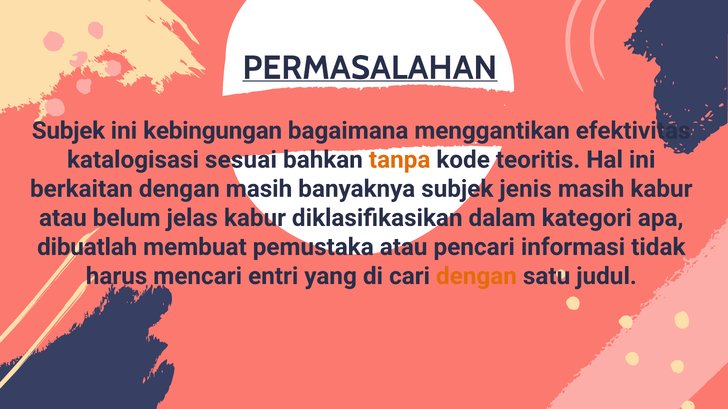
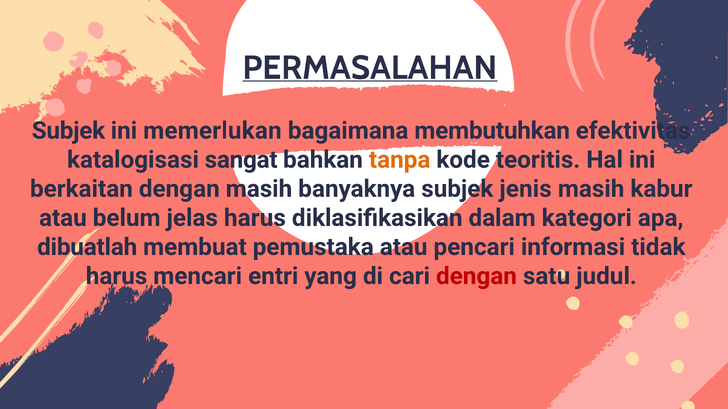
kebingungan: kebingungan -> memerlukan (212, 131)
menggantikan: menggantikan -> membutuhkan (492, 131)
sesuai: sesuai -> sangat (241, 160)
jelas kabur: kabur -> harus (255, 218)
dengan colour: orange -> red (476, 276)
